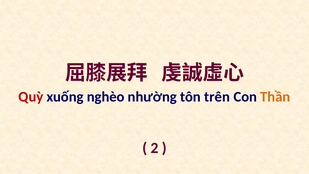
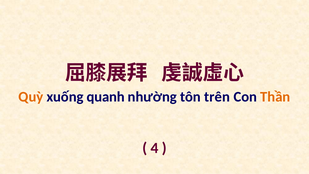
Quỳ colour: red -> orange (31, 97)
nghèo: nghèo -> quanh (106, 97)
2: 2 -> 4 (154, 148)
